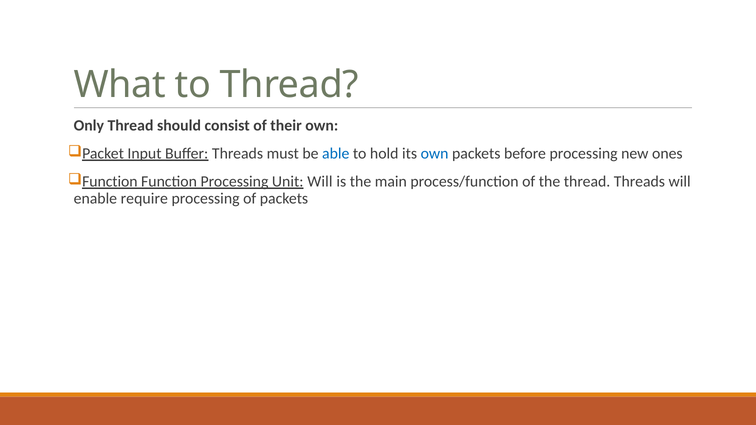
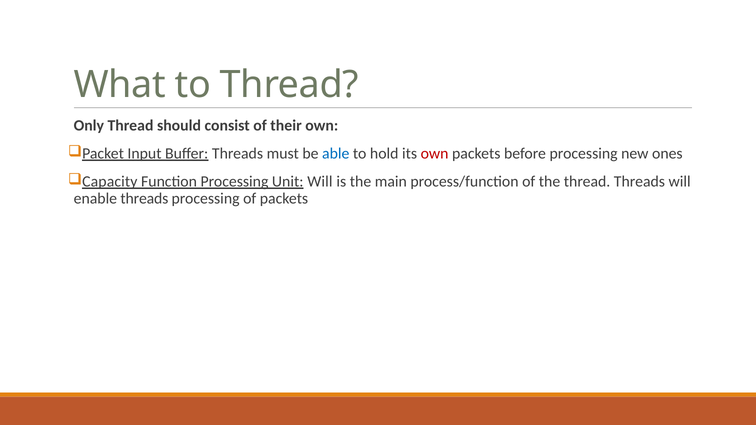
own colour: blue -> red (435, 154)
Function: Function -> Capacity (110, 182)
enable require: require -> threads (144, 199)
